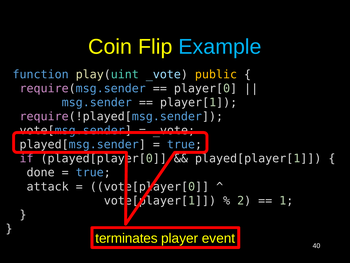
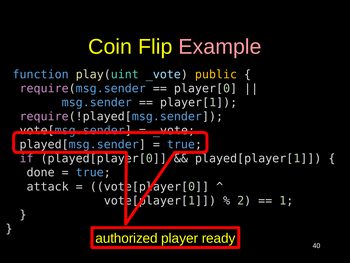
Example colour: light blue -> pink (220, 47)
terminates: terminates -> authorized (127, 238)
event: event -> ready (219, 238)
